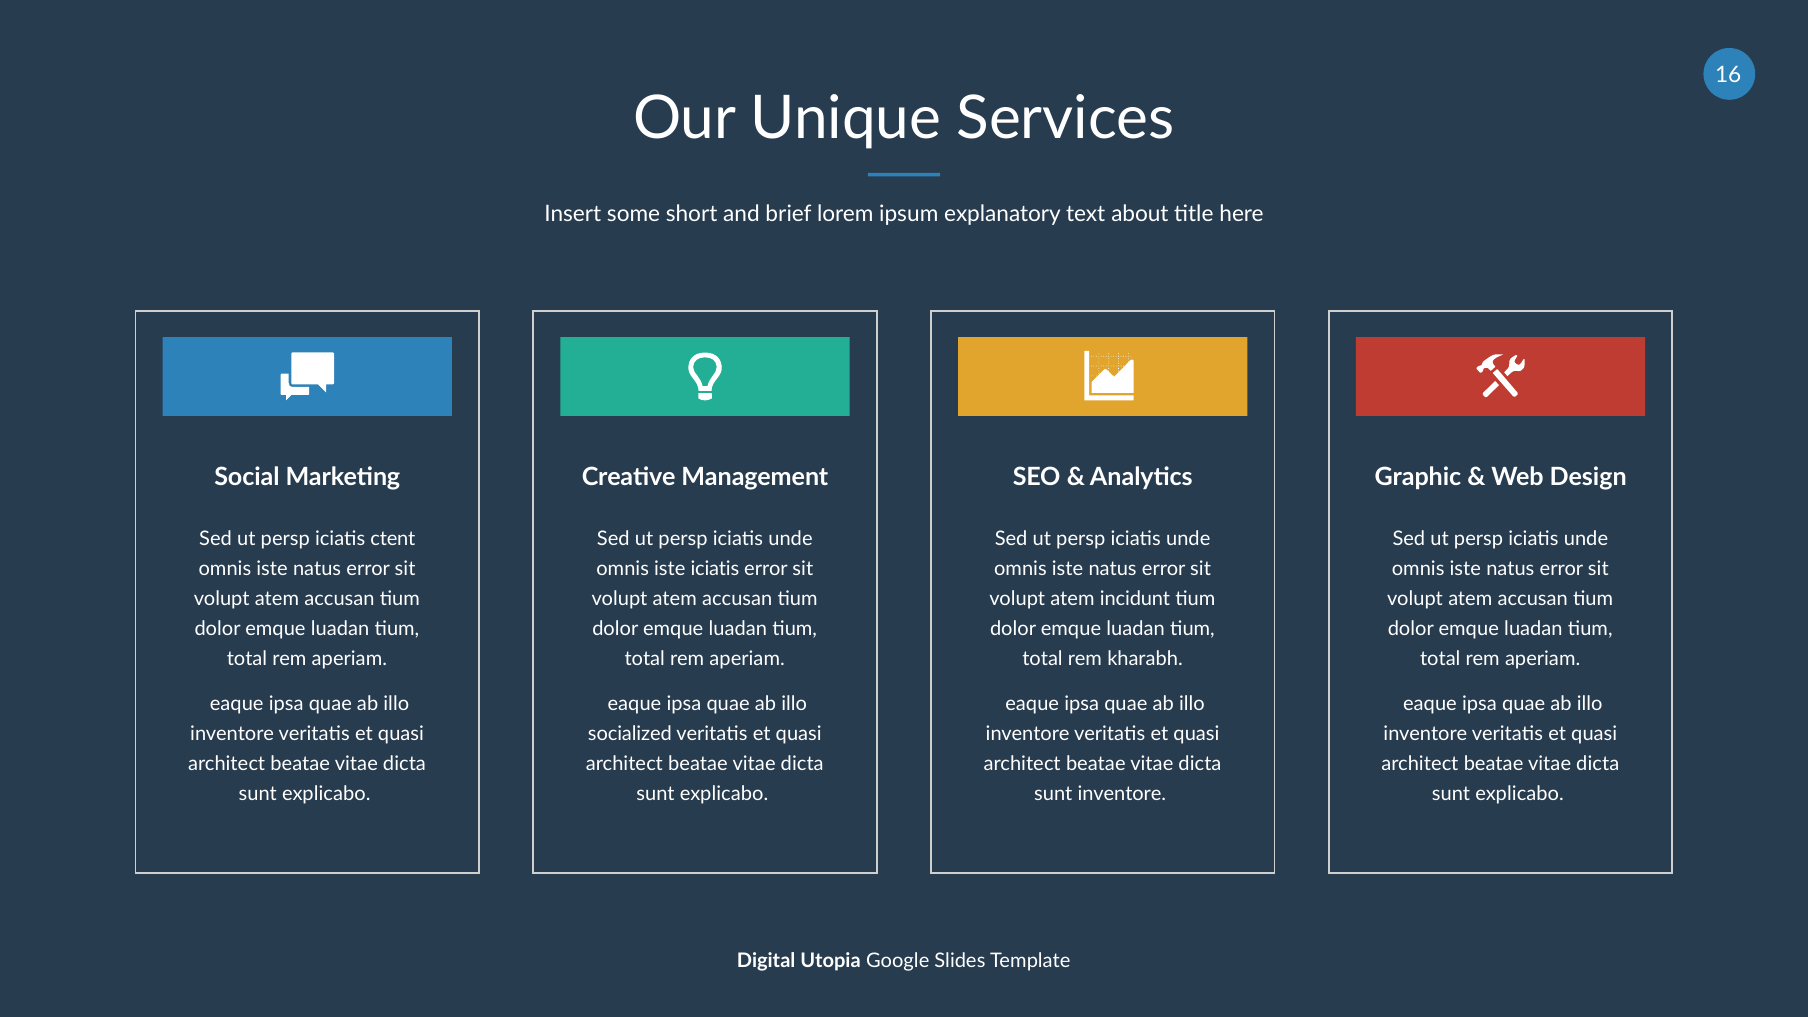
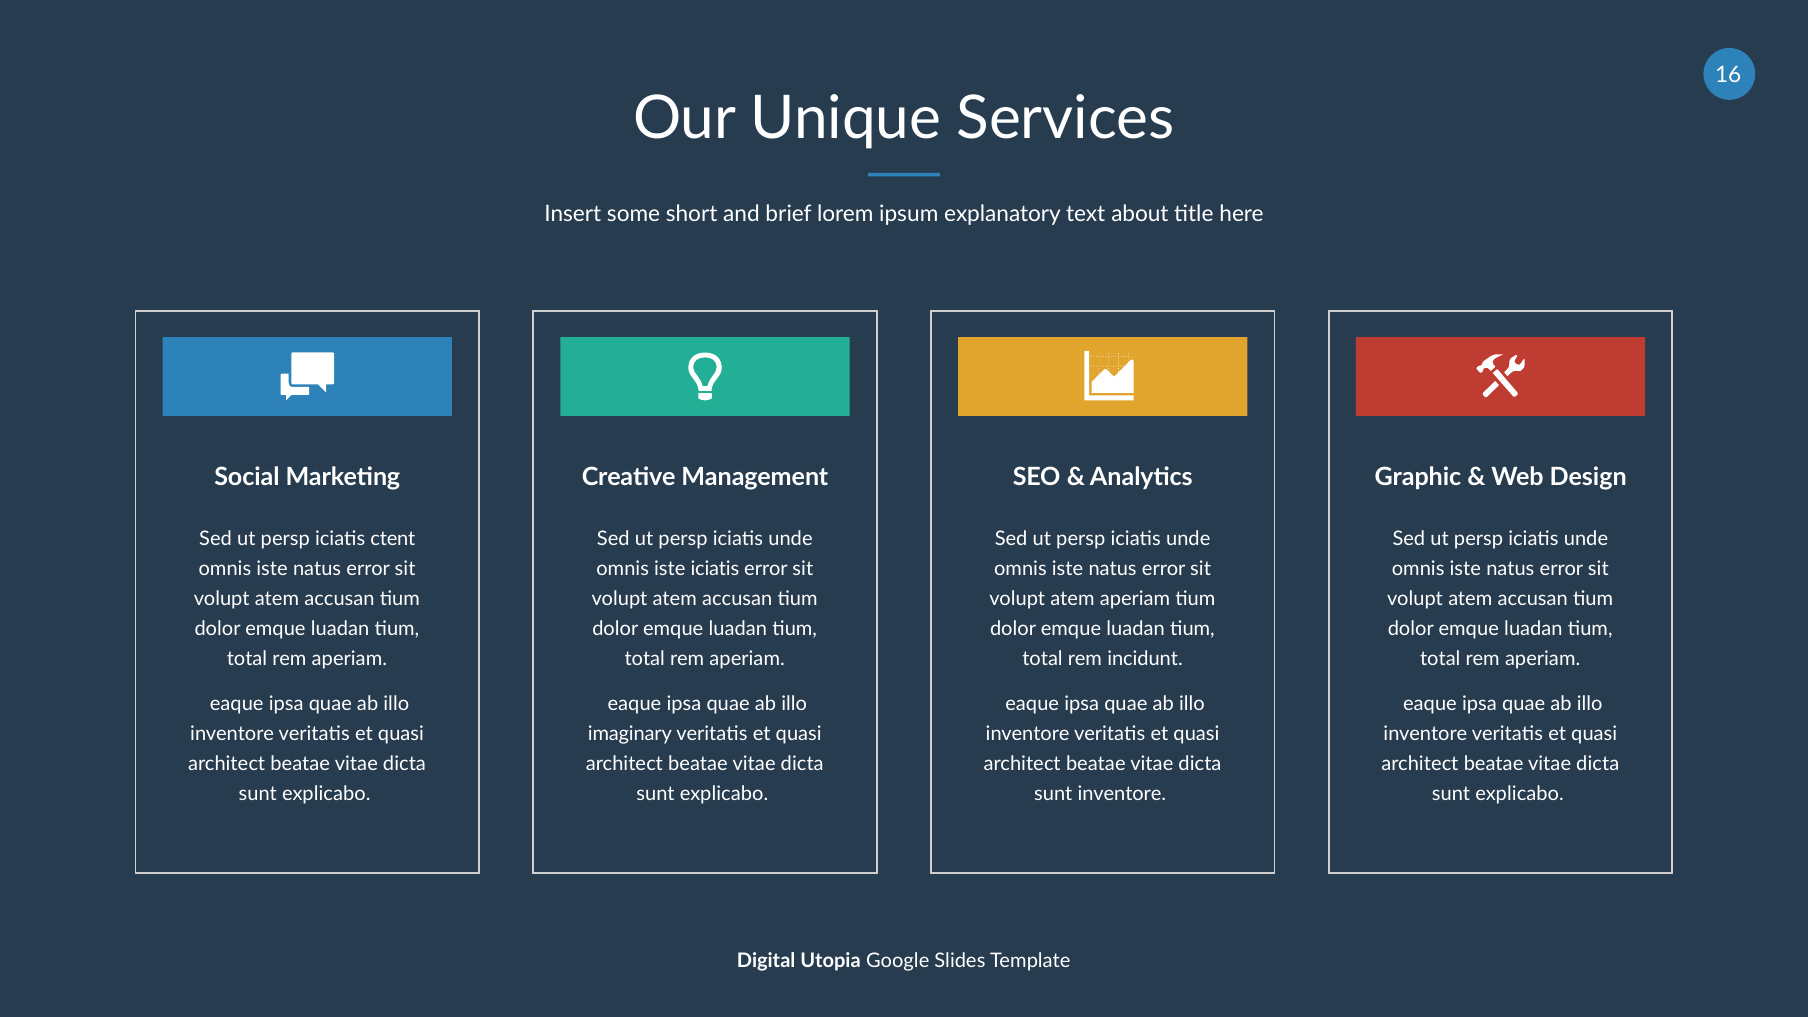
atem incidunt: incidunt -> aperiam (1135, 599)
kharabh: kharabh -> incidunt (1145, 659)
socialized: socialized -> imaginary (630, 734)
